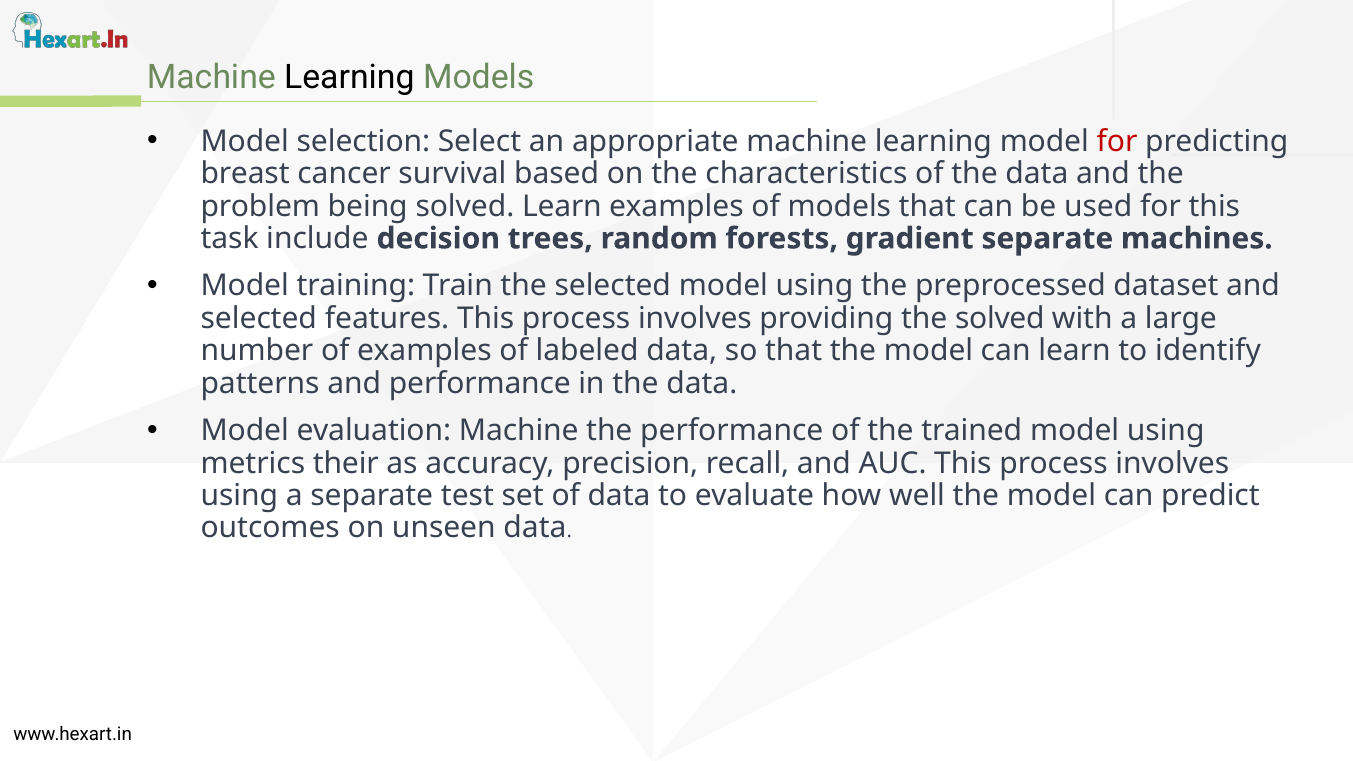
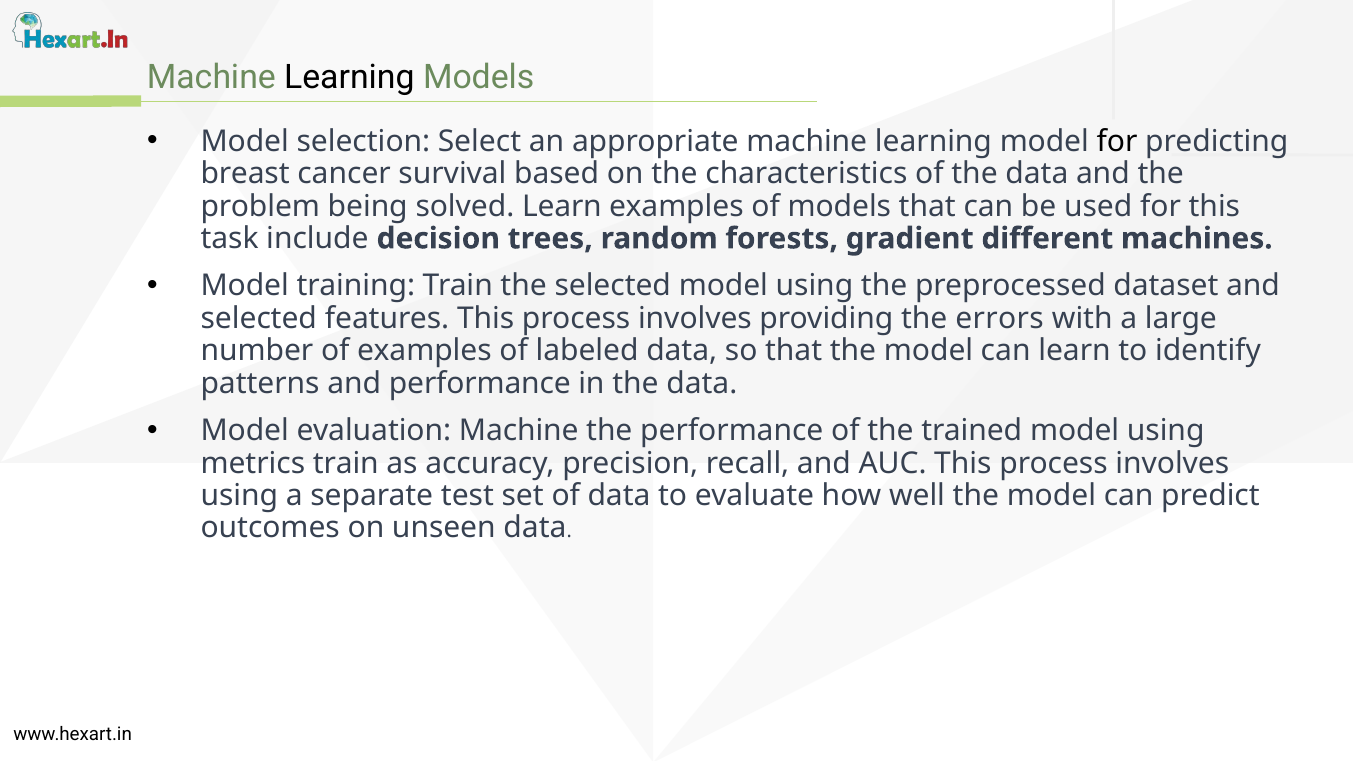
for colour: red -> black (1117, 141)
gradient separate: separate -> different (1047, 239)
the solved: solved -> errors (1000, 318)
metrics their: their -> train (346, 463)
